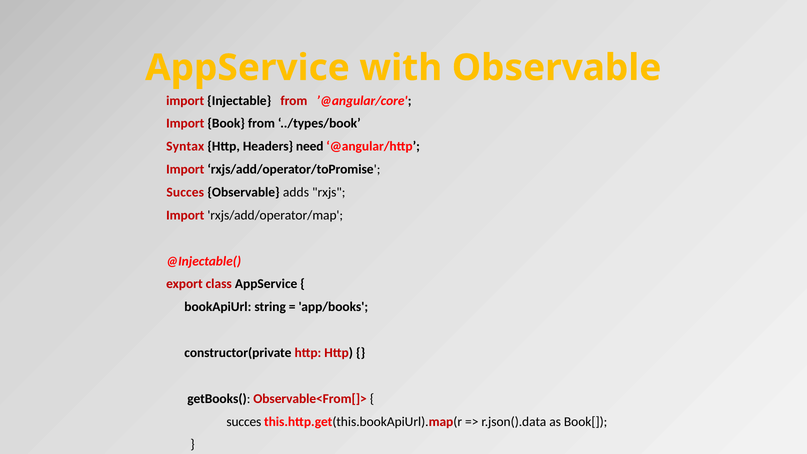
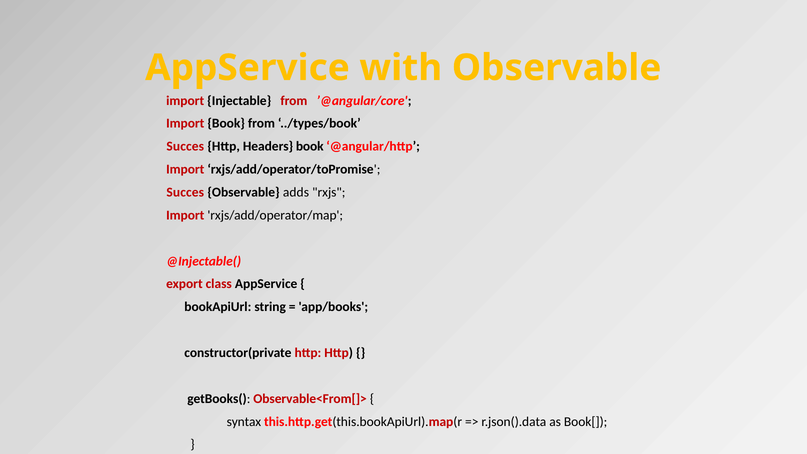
Syntax: Syntax -> Succes (185, 146)
Headers need: need -> book (310, 146)
succes: succes -> syntax (244, 422)
